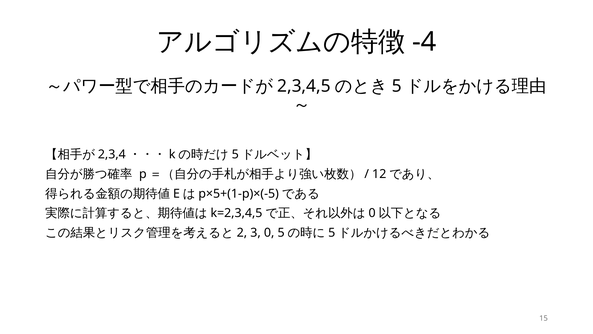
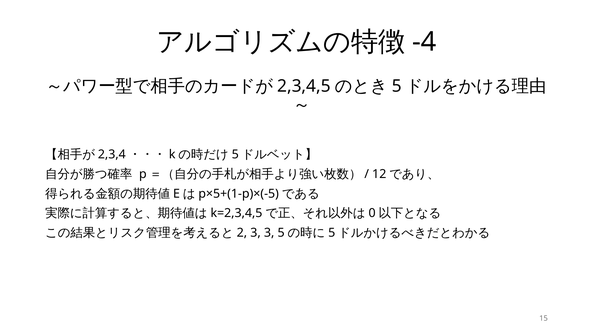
3 0: 0 -> 3 (269, 232)
